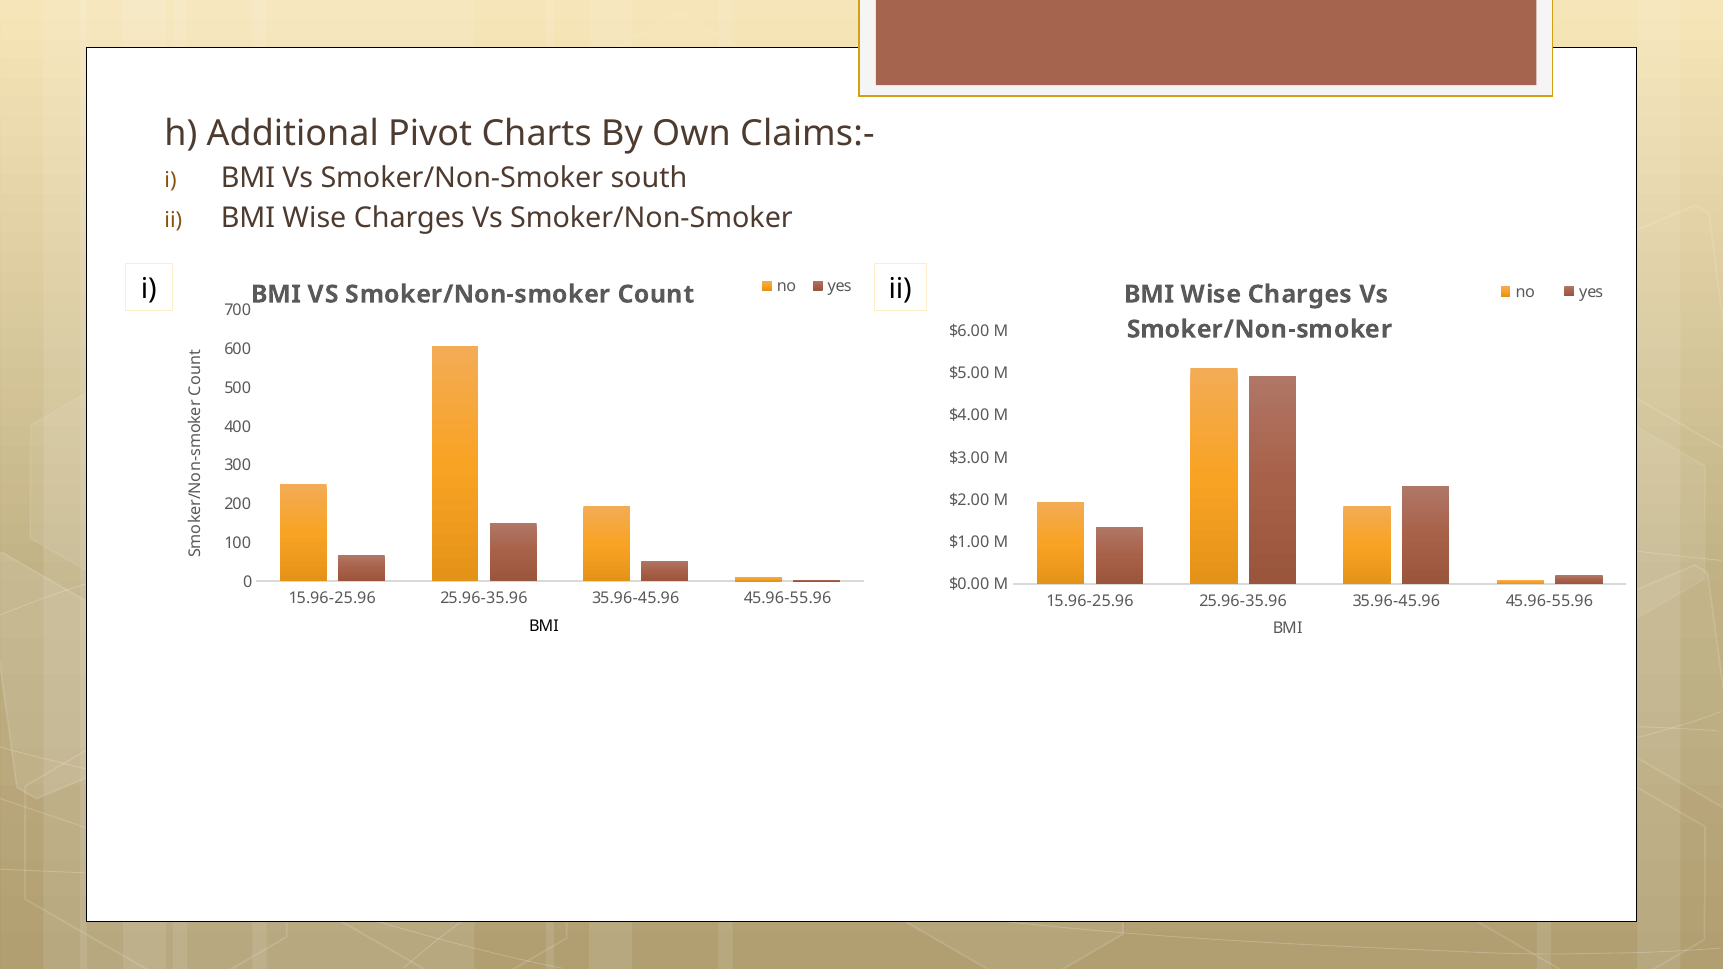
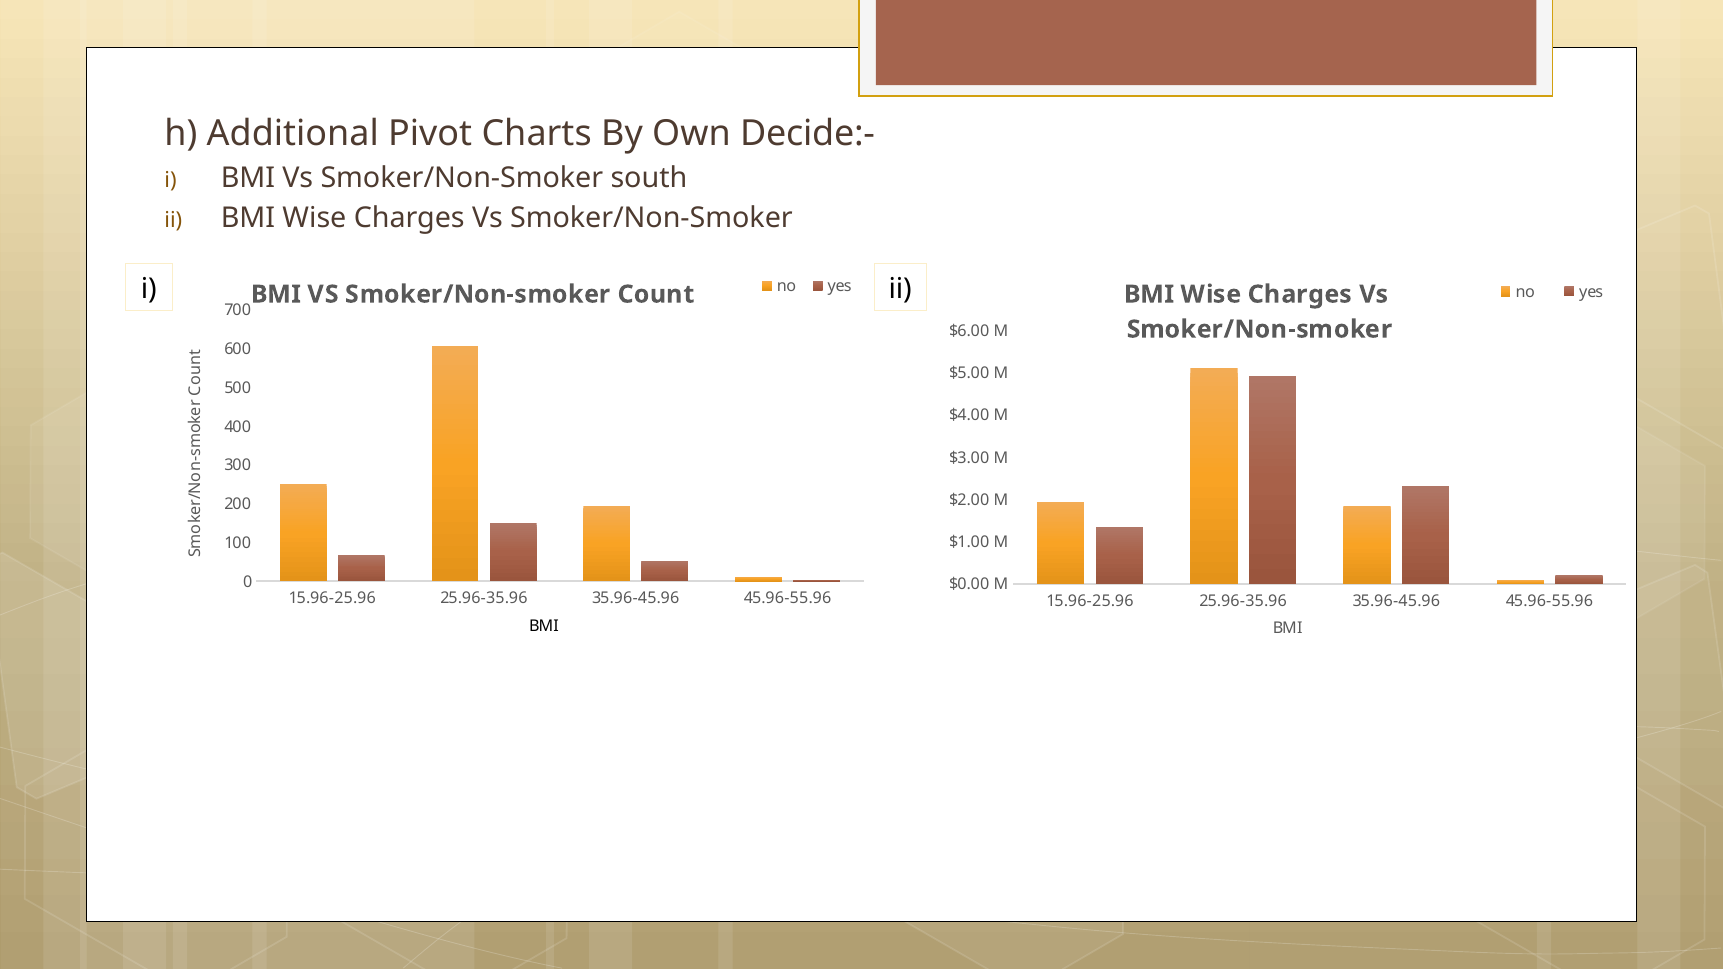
Claims:-: Claims:- -> Decide:- (808, 134)
